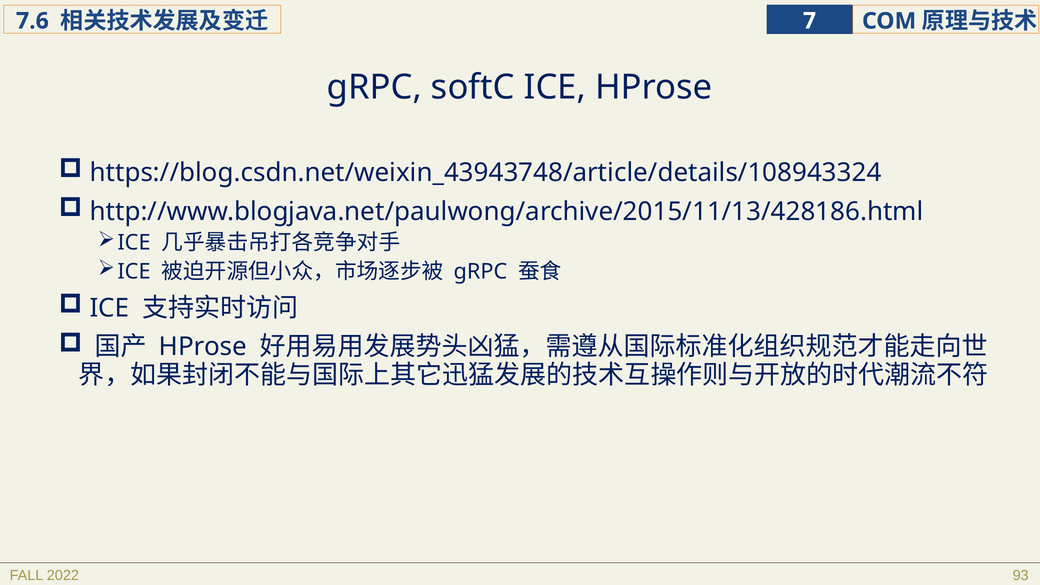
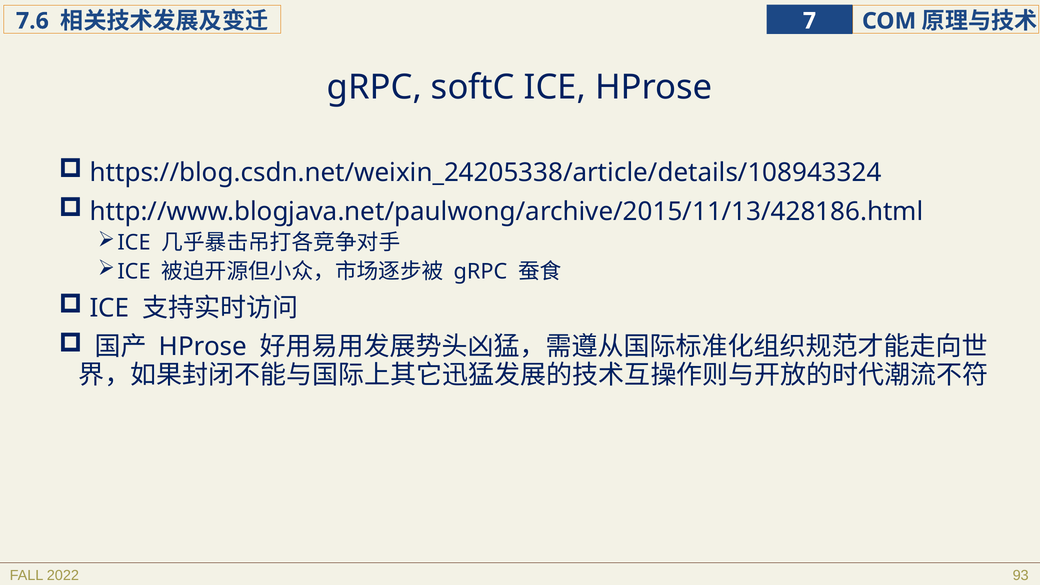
https://blog.csdn.net/weixin_43943748/article/details/108943324: https://blog.csdn.net/weixin_43943748/article/details/108943324 -> https://blog.csdn.net/weixin_24205338/article/details/108943324 (486, 173)
